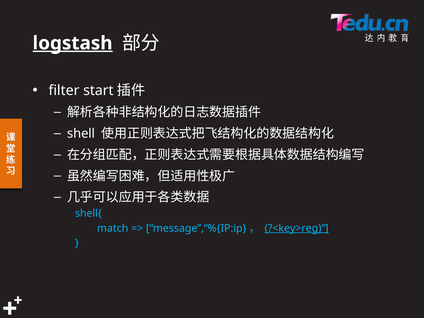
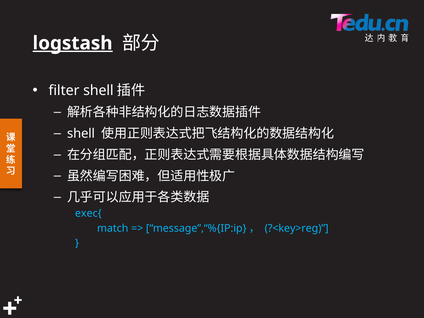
filter start: start -> shell (98, 91)
shell{: shell{ -> exec{ (88, 213)
?<key>reg underline: present -> none (297, 228)
